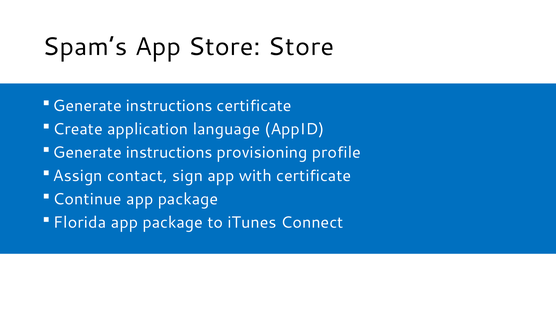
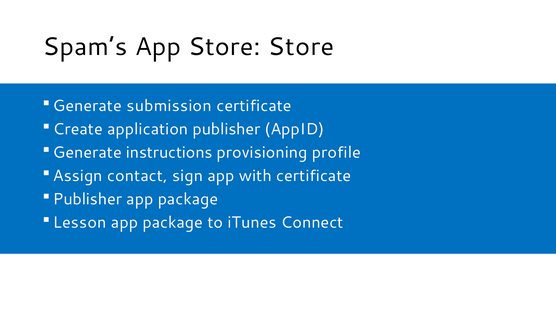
instructions: instructions -> submission (169, 106)
application language: language -> publisher (227, 129)
Continue: Continue -> Publisher (87, 199)
Florida: Florida -> Lesson (80, 222)
